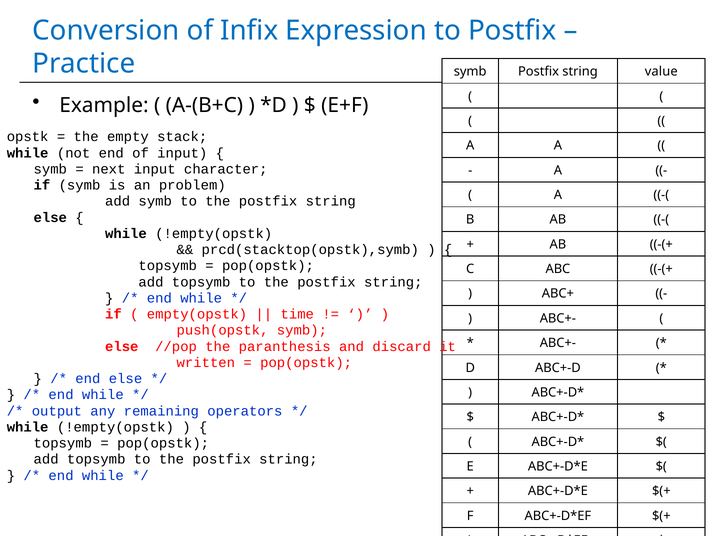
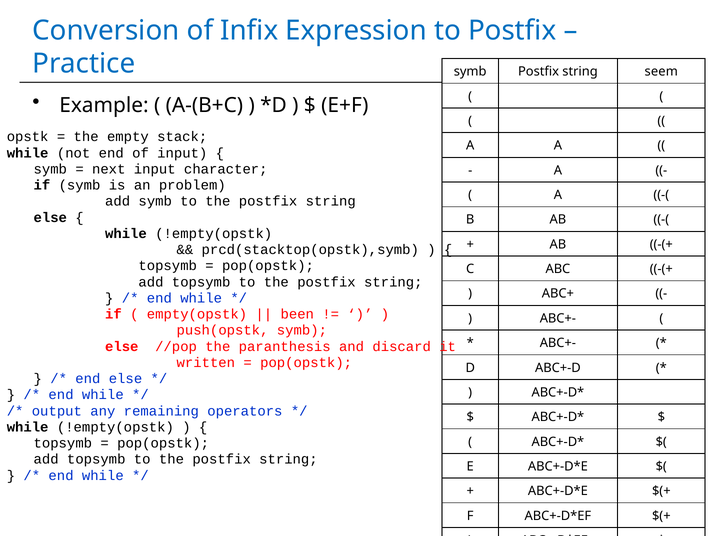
value: value -> seem (661, 72)
time: time -> been (297, 314)
